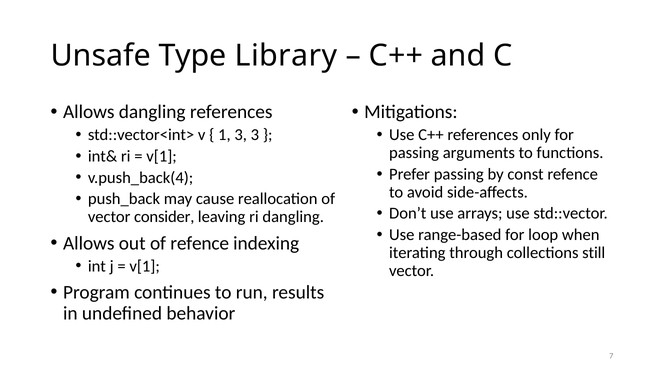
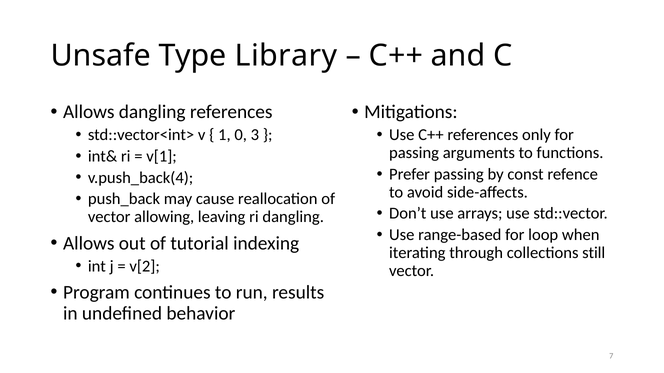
1 3: 3 -> 0 (241, 135)
consider: consider -> allowing (164, 217)
of refence: refence -> tutorial (200, 244)
v[1: v[1 -> v[2 (145, 266)
